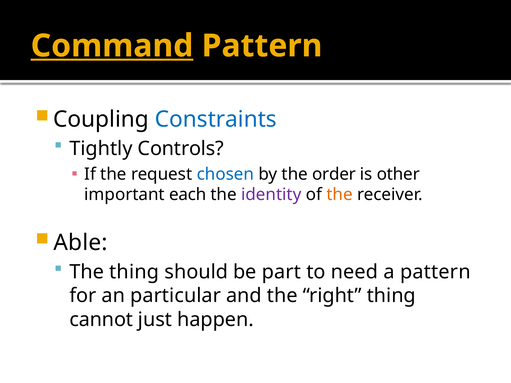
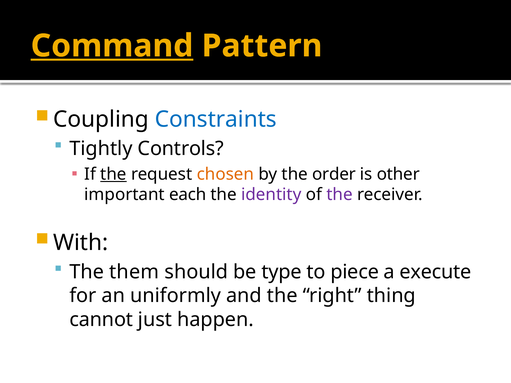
the underline: none -> present (113, 174)
chosen colour: blue -> orange (225, 174)
the colour: orange -> purple (340, 195)
Able: Able -> With (81, 243)
The thing: thing -> them (134, 272)
part: part -> type (282, 272)
need: need -> piece (355, 272)
a pattern: pattern -> execute (436, 272)
particular: particular -> uniformly (176, 296)
